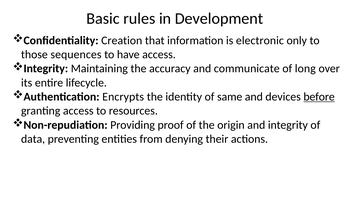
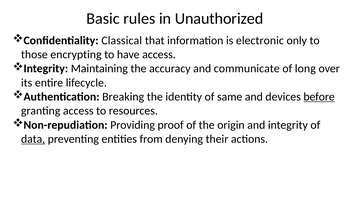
Development: Development -> Unauthorized (219, 19)
Creation: Creation -> Classical (122, 40)
sequences: sequences -> encrypting (76, 54)
Encrypts: Encrypts -> Breaking (123, 97)
data underline: none -> present (33, 139)
